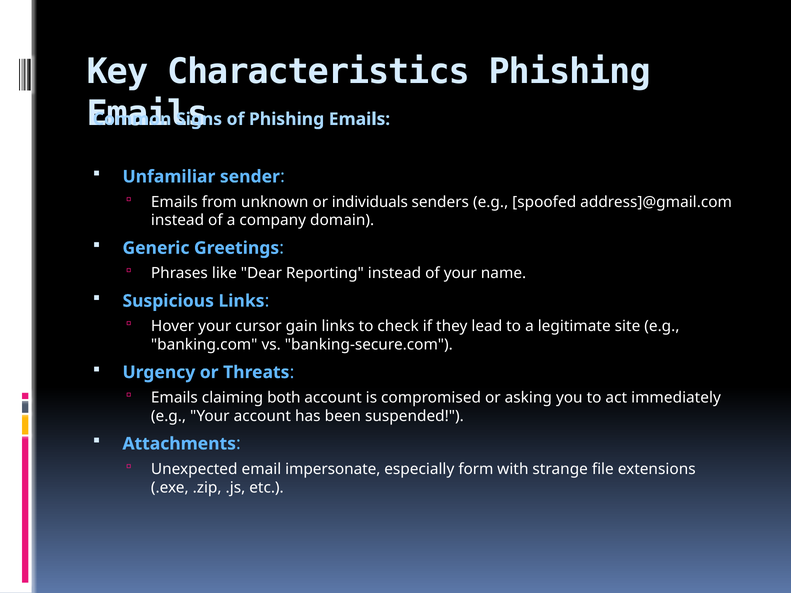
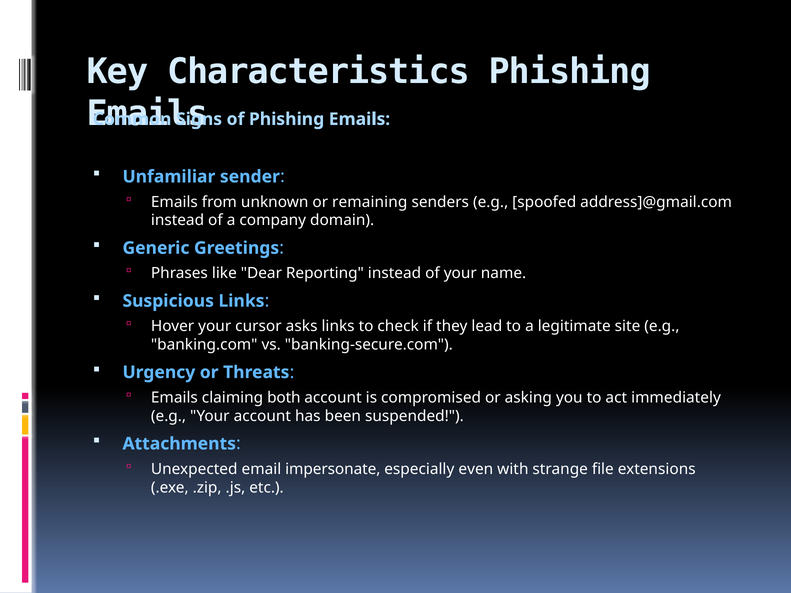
individuals: individuals -> remaining (370, 202)
gain: gain -> asks (302, 326)
form: form -> even (476, 469)
